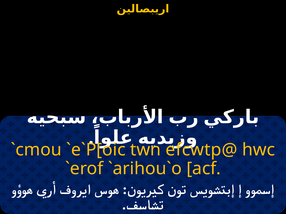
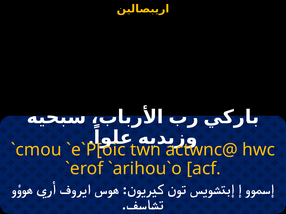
efcwtp@: efcwtp@ -> actwnc@ (202, 150)
